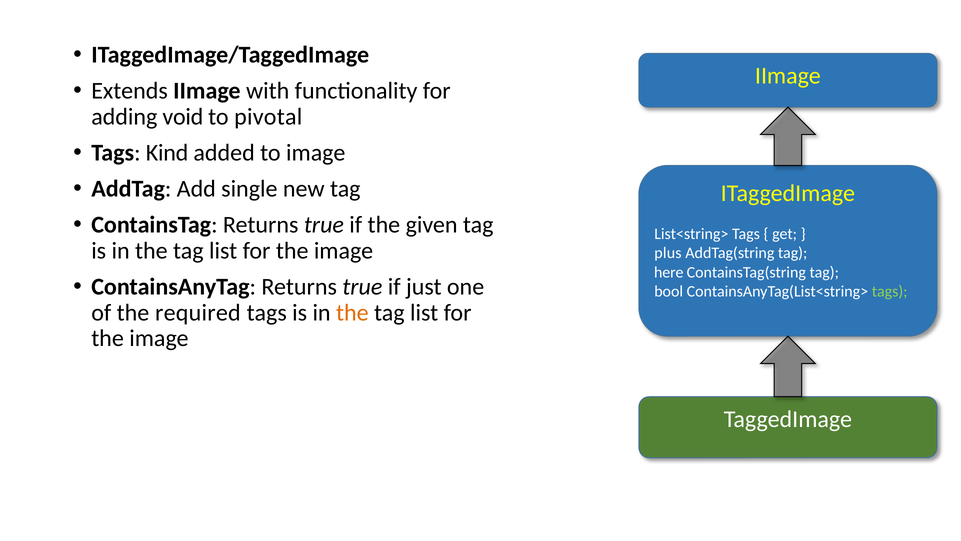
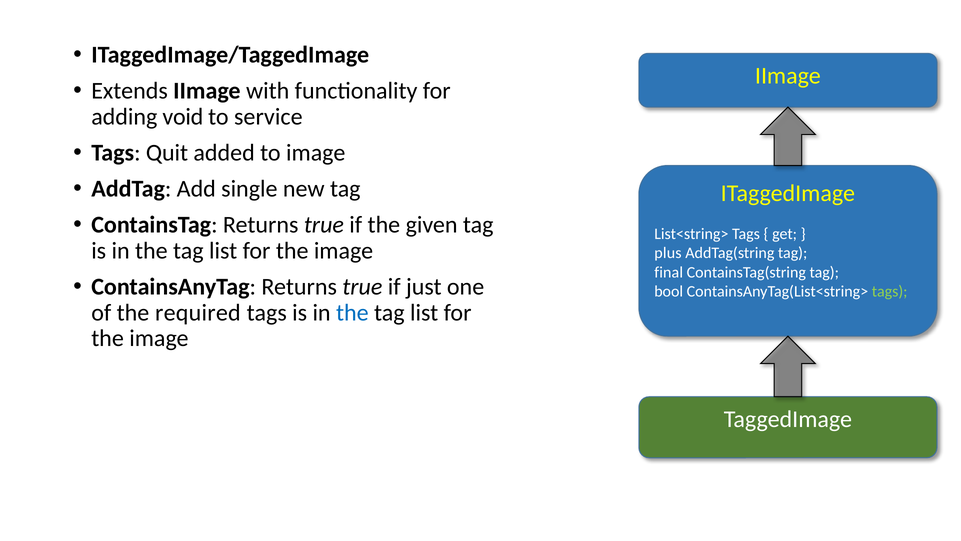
pivotal: pivotal -> service (268, 117)
Kind: Kind -> Quit (167, 153)
here: here -> final (669, 272)
the colour: orange -> blue (352, 312)
